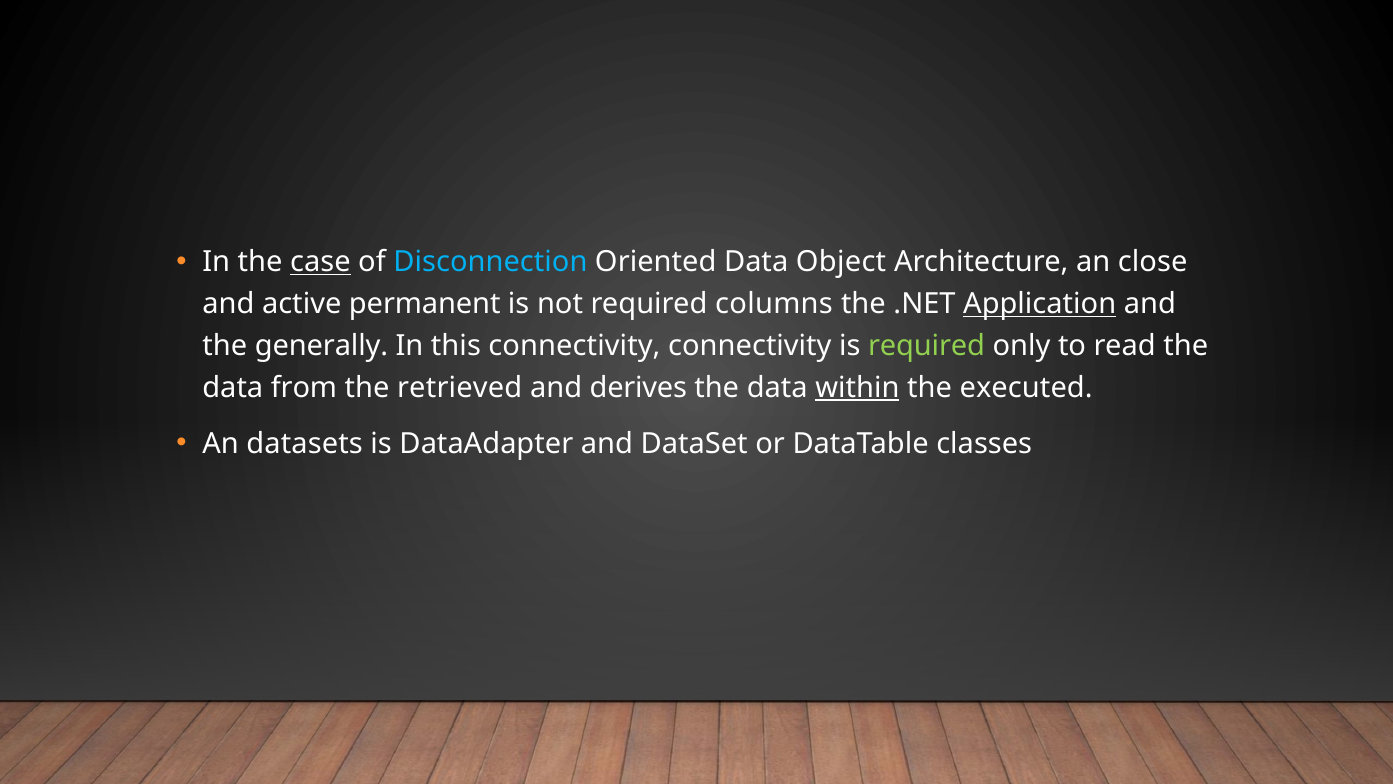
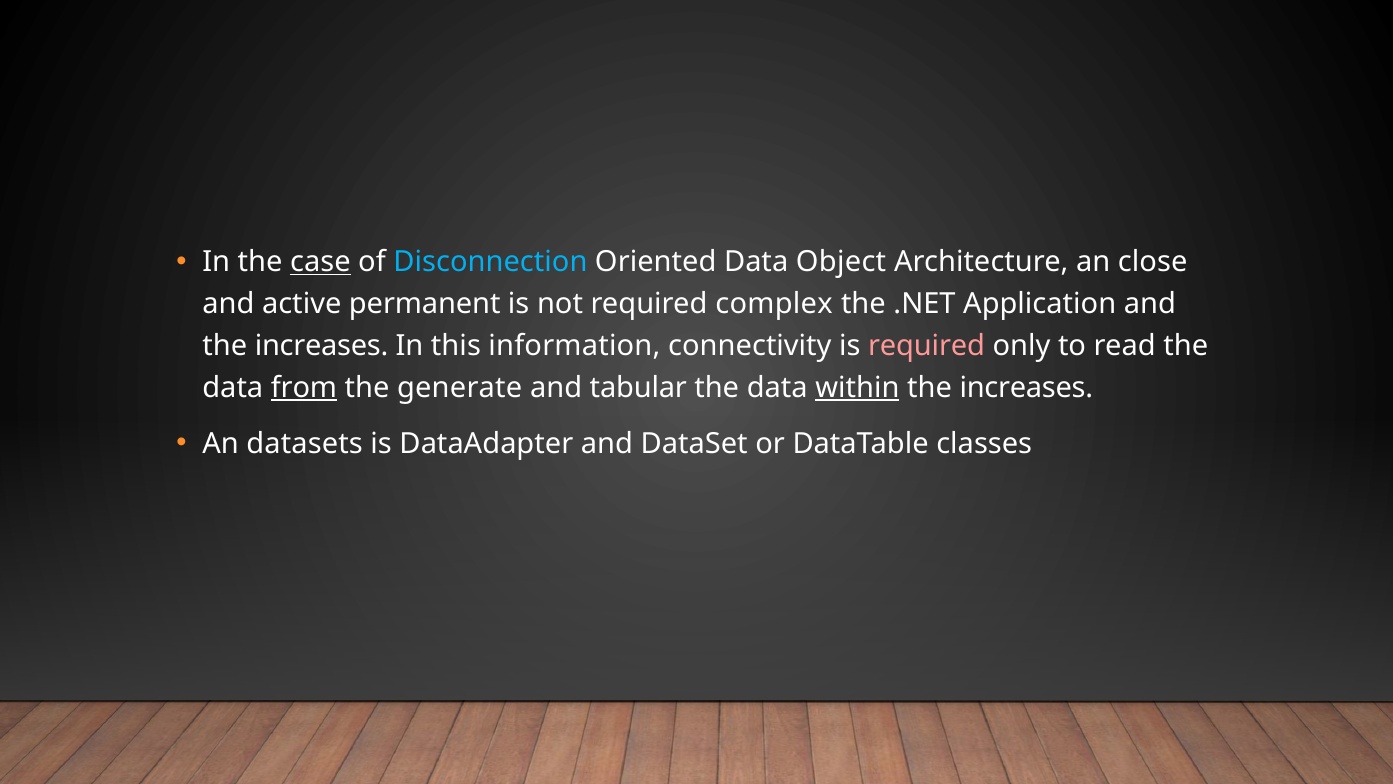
columns: columns -> complex (774, 304)
Application underline: present -> none (1040, 304)
generally: generally -> increases (322, 346)
this connectivity: connectivity -> information (574, 346)
required colour: light green -> pink (927, 346)
from underline: none -> present (304, 387)
retrieved: retrieved -> generate (460, 387)
derives: derives -> tabular (638, 387)
executed: executed -> increases (1026, 387)
